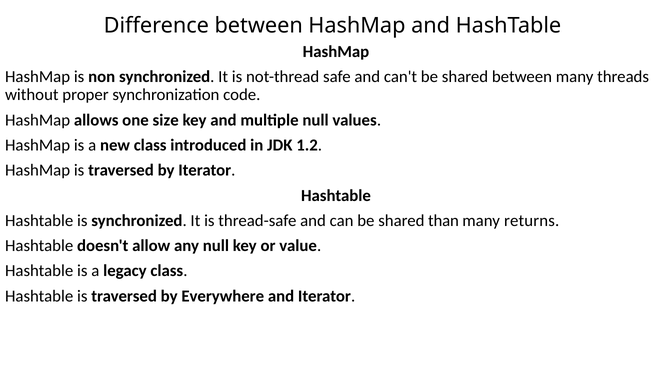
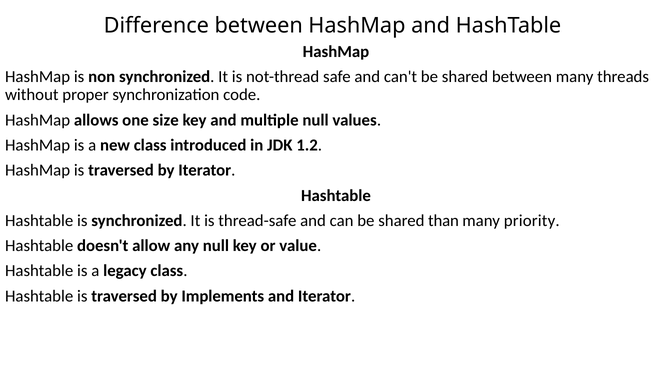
returns: returns -> priority (532, 221)
Everywhere: Everywhere -> Implements (223, 296)
